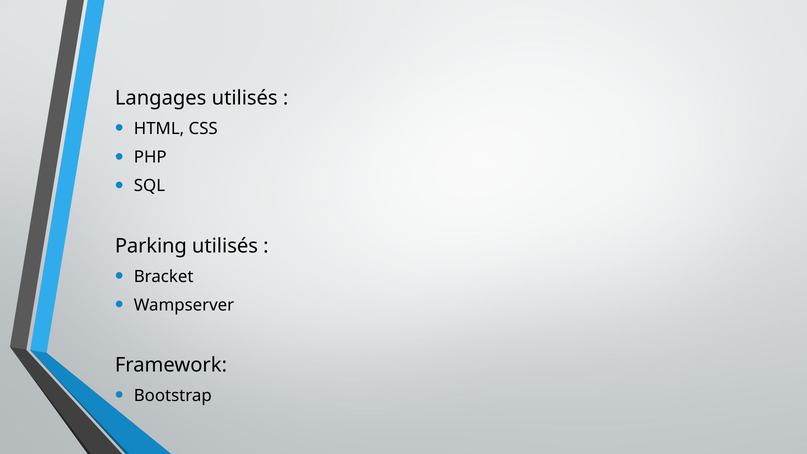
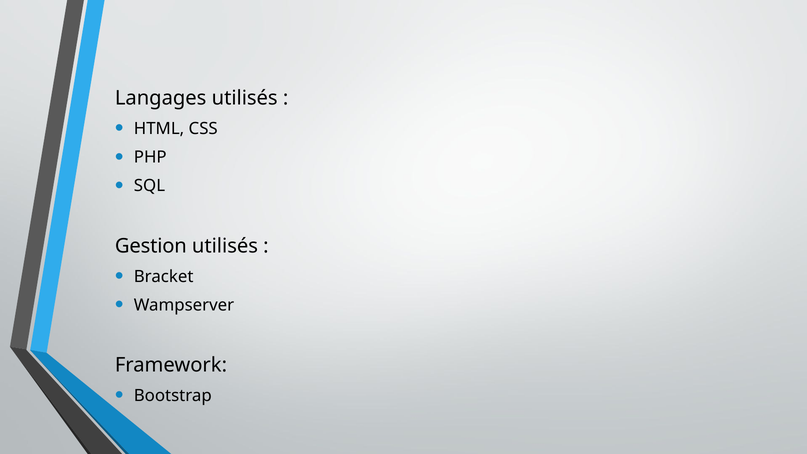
Parking: Parking -> Gestion (151, 246)
